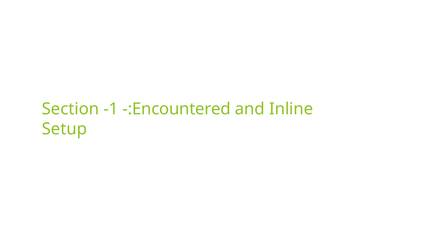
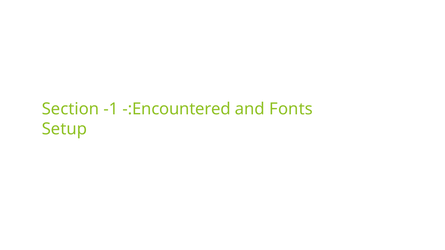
Inline: Inline -> Fonts (291, 109)
